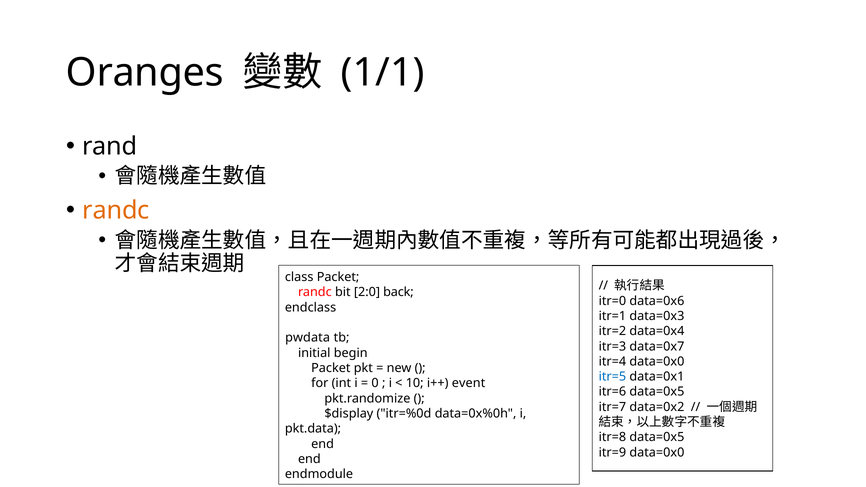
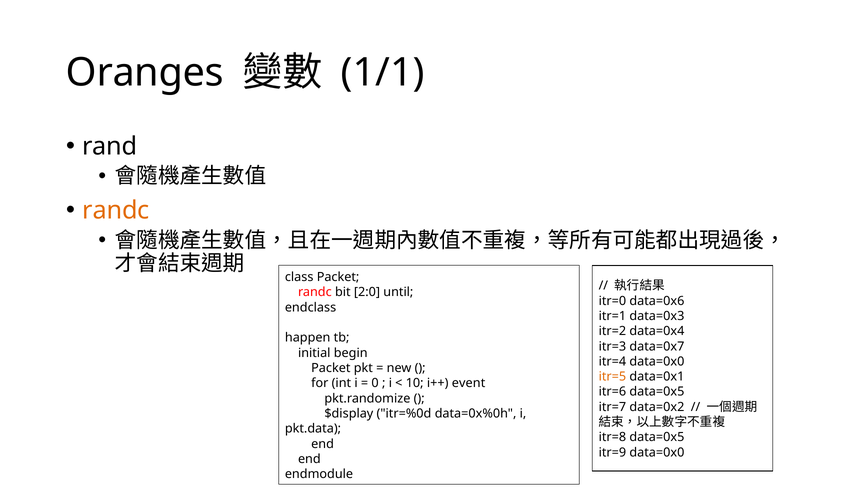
back: back -> until (398, 292)
pwdata: pwdata -> happen (308, 338)
itr=5 colour: blue -> orange (612, 377)
